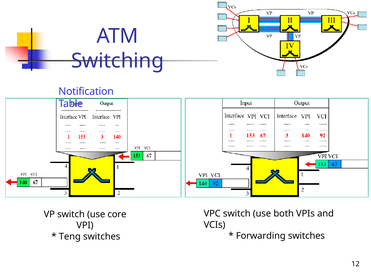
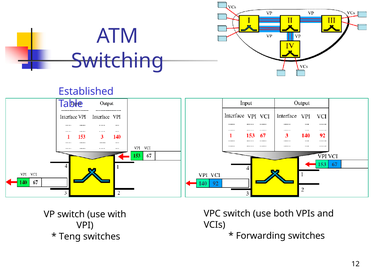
Notification: Notification -> Established (86, 92)
core: core -> with (117, 214)
